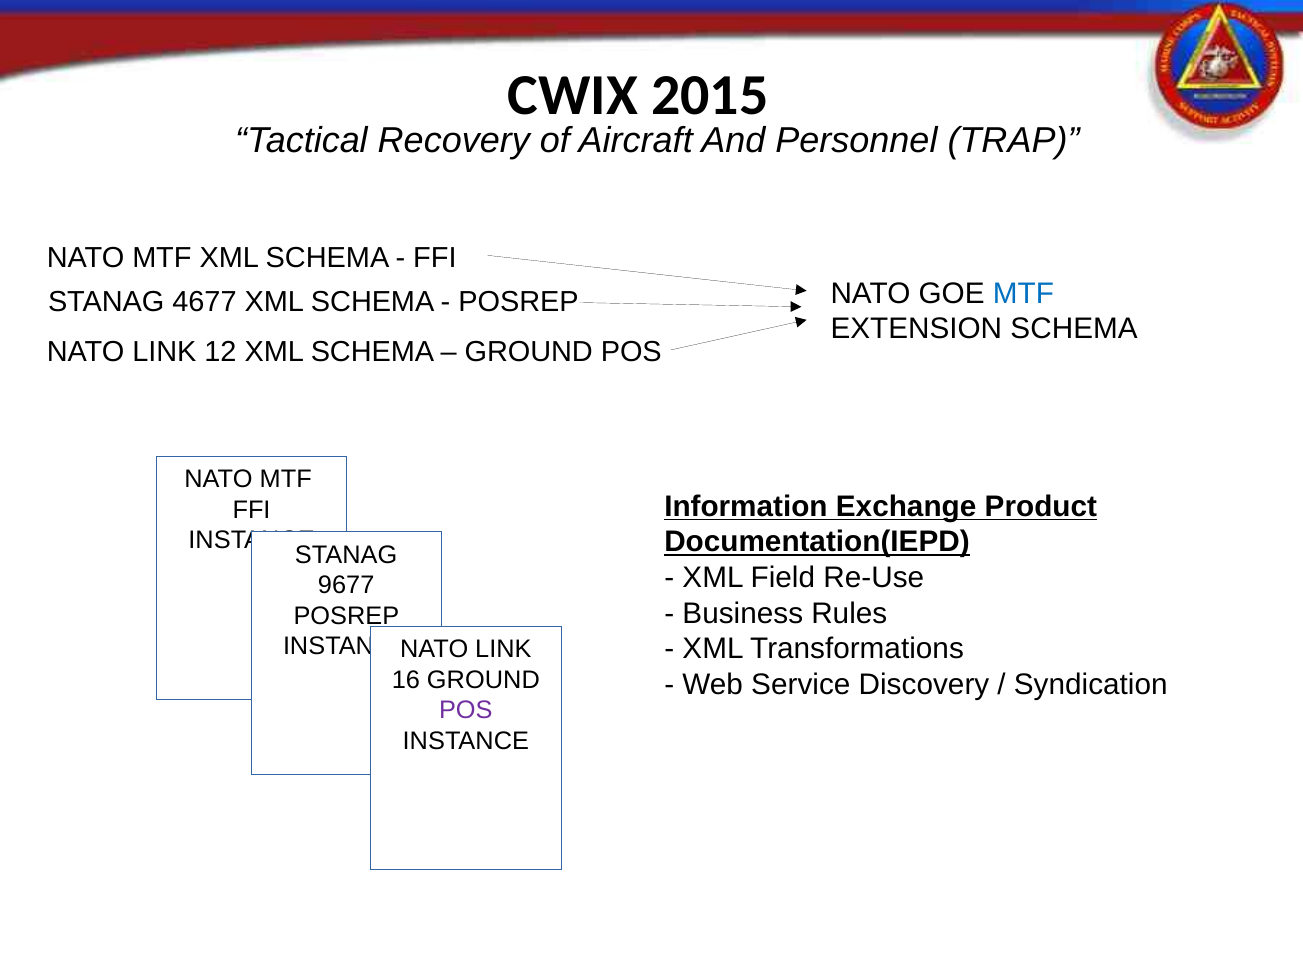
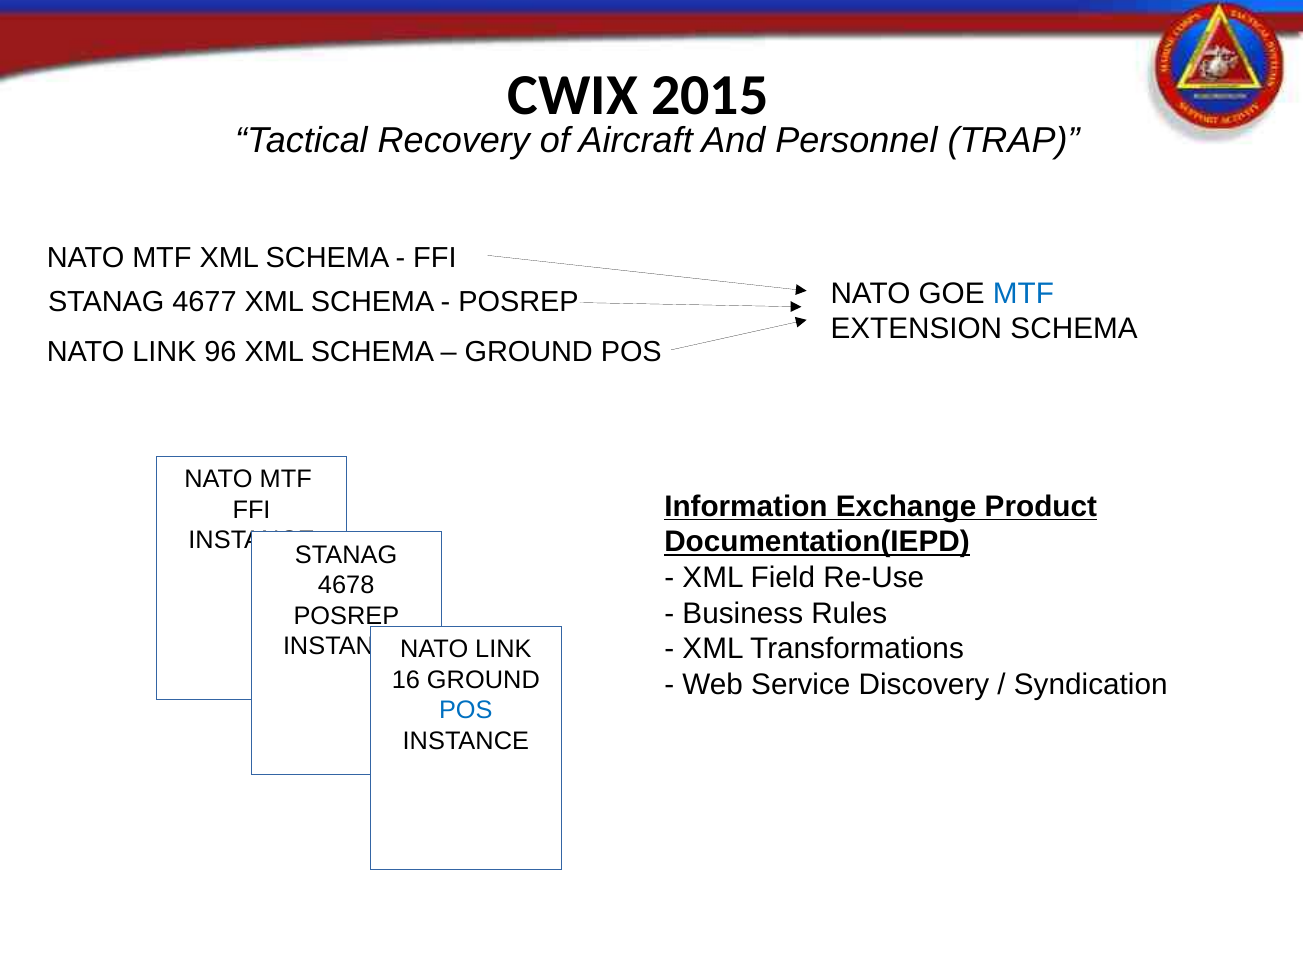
12: 12 -> 96 (220, 352)
9677: 9677 -> 4678 (346, 586)
POS colour: purple -> blue (466, 711)
